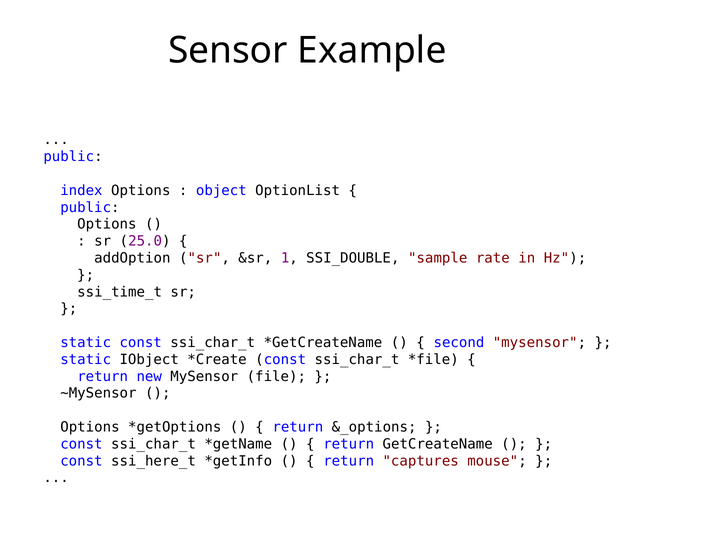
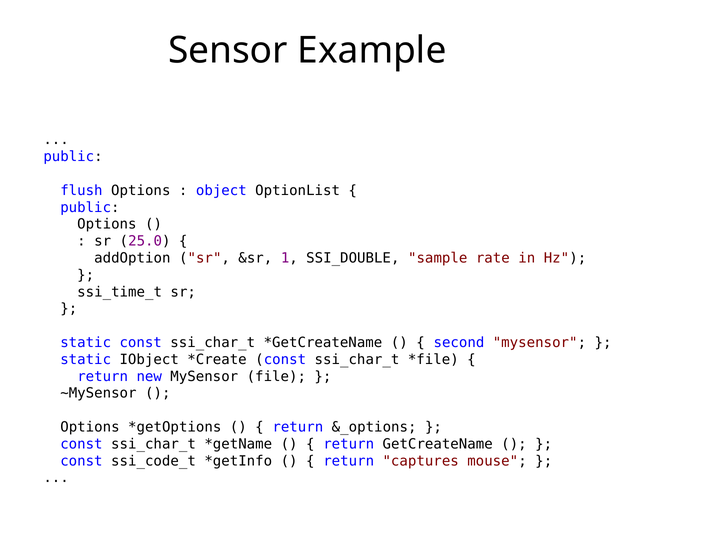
index: index -> flush (81, 190)
ssi_here_t: ssi_here_t -> ssi_code_t (153, 460)
